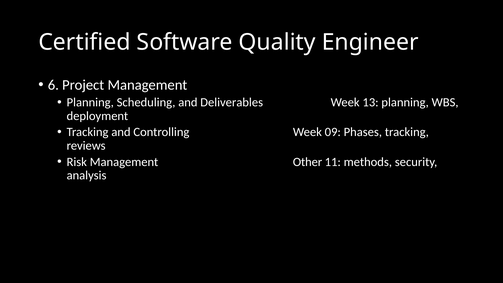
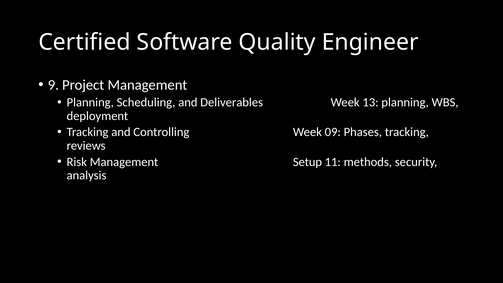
6: 6 -> 9 (53, 85)
Other: Other -> Setup (307, 162)
